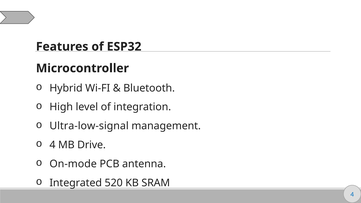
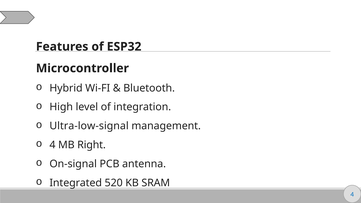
Drive: Drive -> Right (92, 145)
On-mode: On-mode -> On-signal (73, 164)
